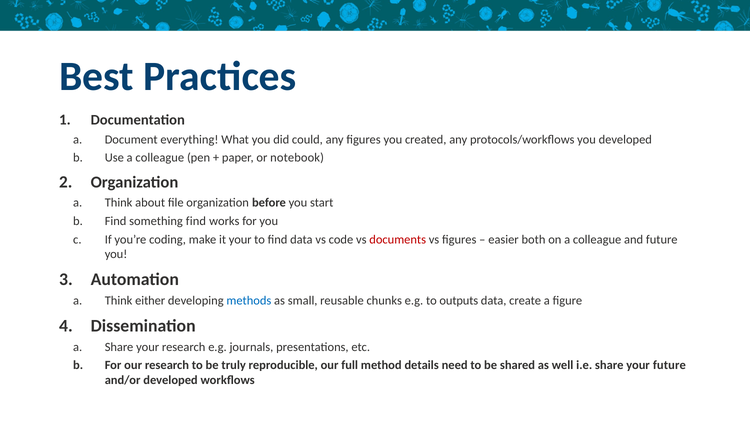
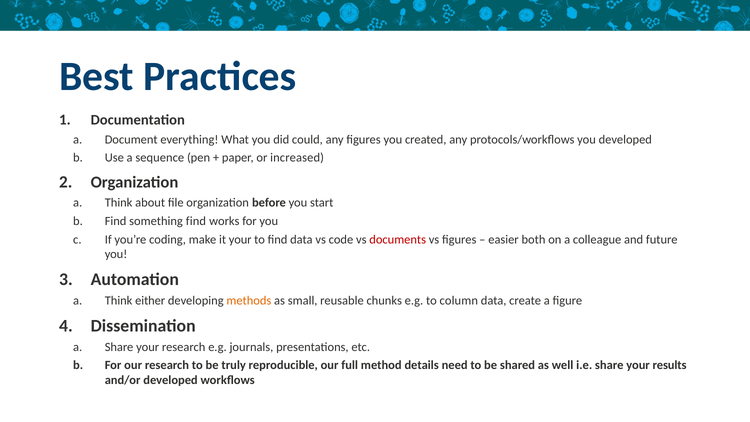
Use a colleague: colleague -> sequence (160, 158)
notebook: notebook -> increased (297, 158)
methods colour: blue -> orange (249, 301)
outputs: outputs -> column (459, 301)
your future: future -> results (670, 365)
